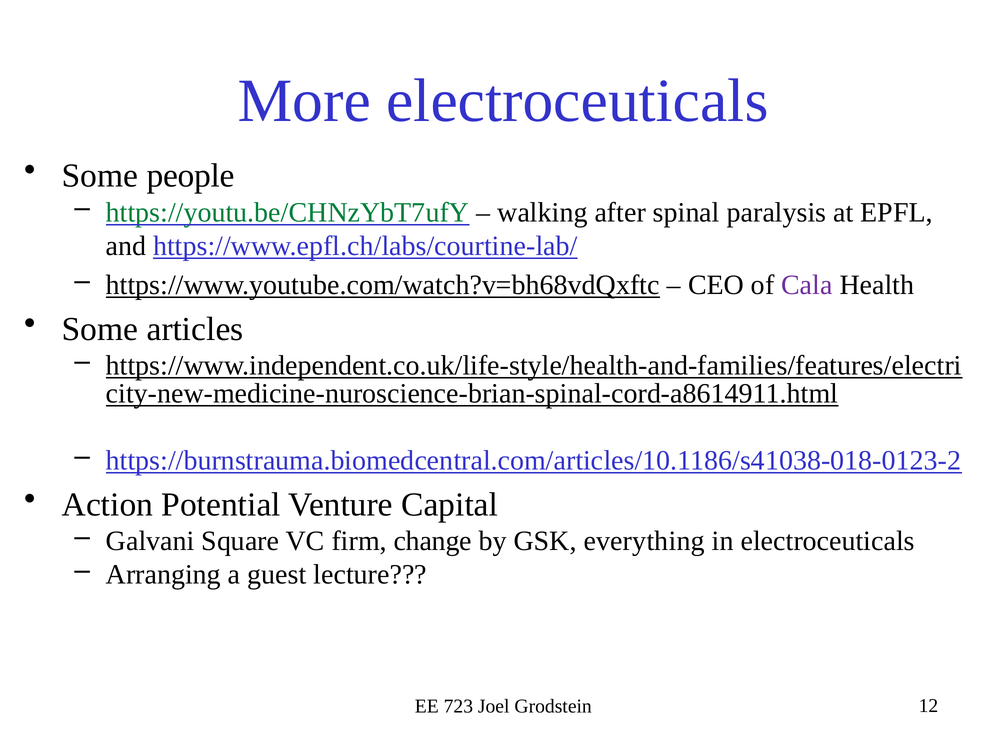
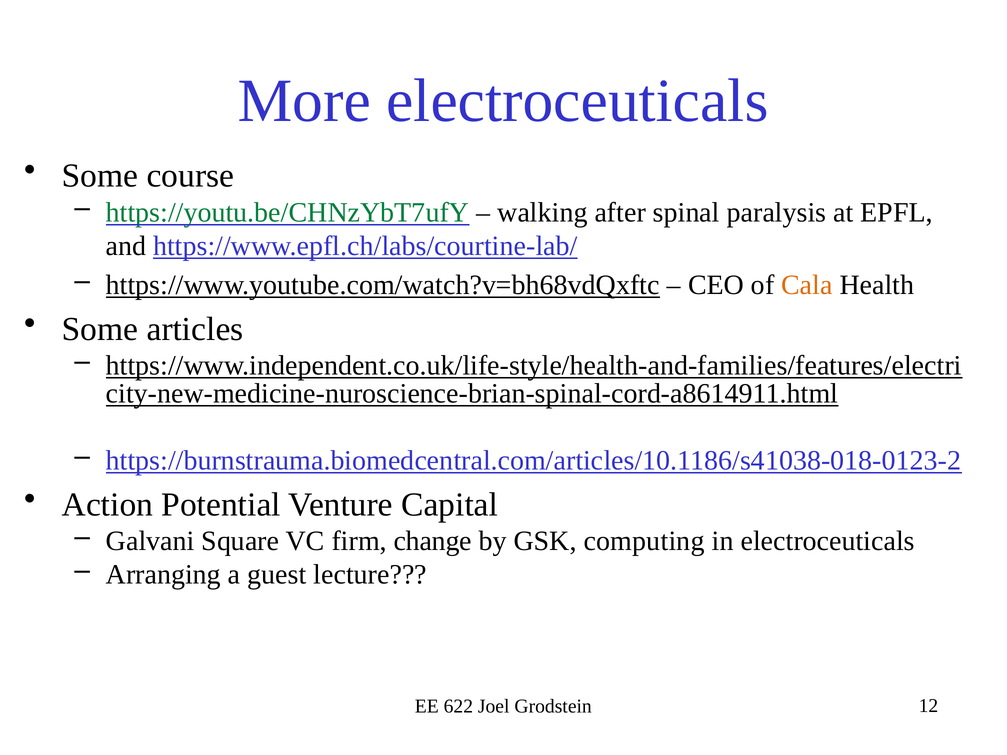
people: people -> course (190, 176)
Cala colour: purple -> orange (807, 285)
everything: everything -> computing (644, 541)
723: 723 -> 622 (458, 706)
